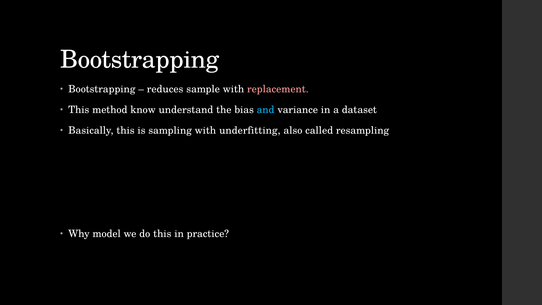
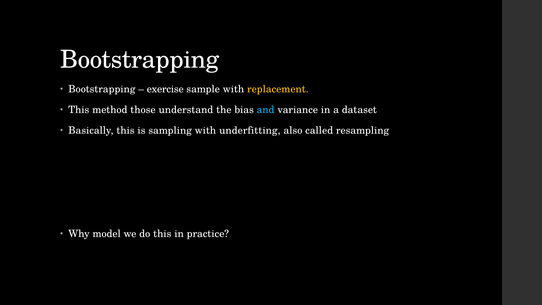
reduces: reduces -> exercise (165, 89)
replacement colour: pink -> yellow (278, 89)
know: know -> those (143, 110)
